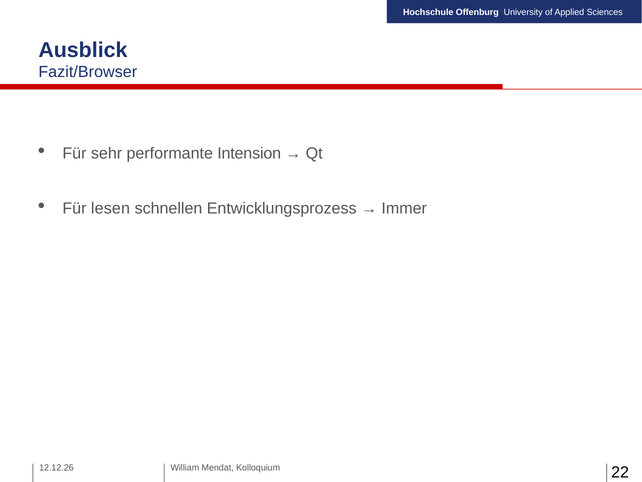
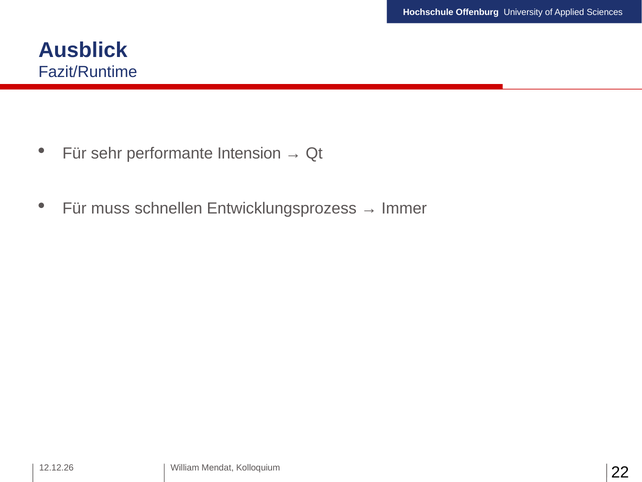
Fazit/Browser: Fazit/Browser -> Fazit/Runtime (88, 72)
lesen: lesen -> muss (110, 208)
